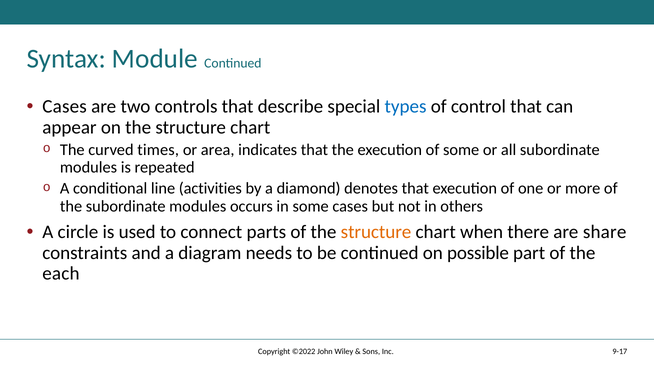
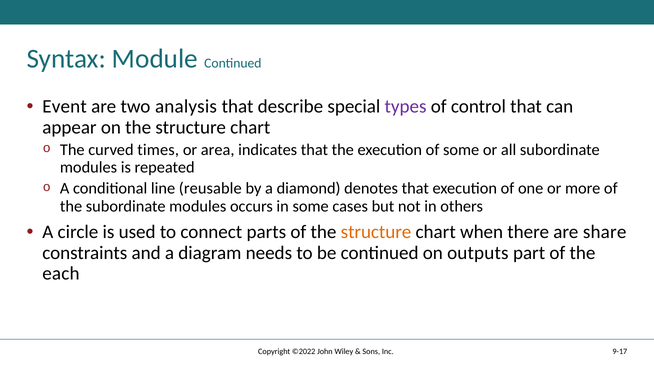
Cases: Cases -> Event (65, 107)
controls: controls -> analysis (186, 107)
types colour: blue -> purple (406, 107)
activities: activities -> reusable (210, 188)
possible: possible -> outputs (478, 253)
